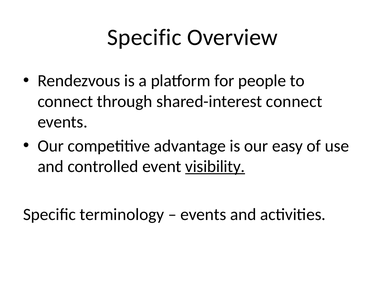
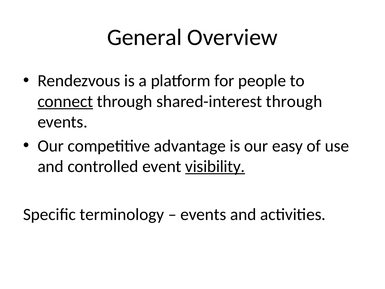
Specific: Specific -> General (144, 37)
connect underline: none -> present (65, 101)
shared-interest connect: connect -> through (294, 101)
